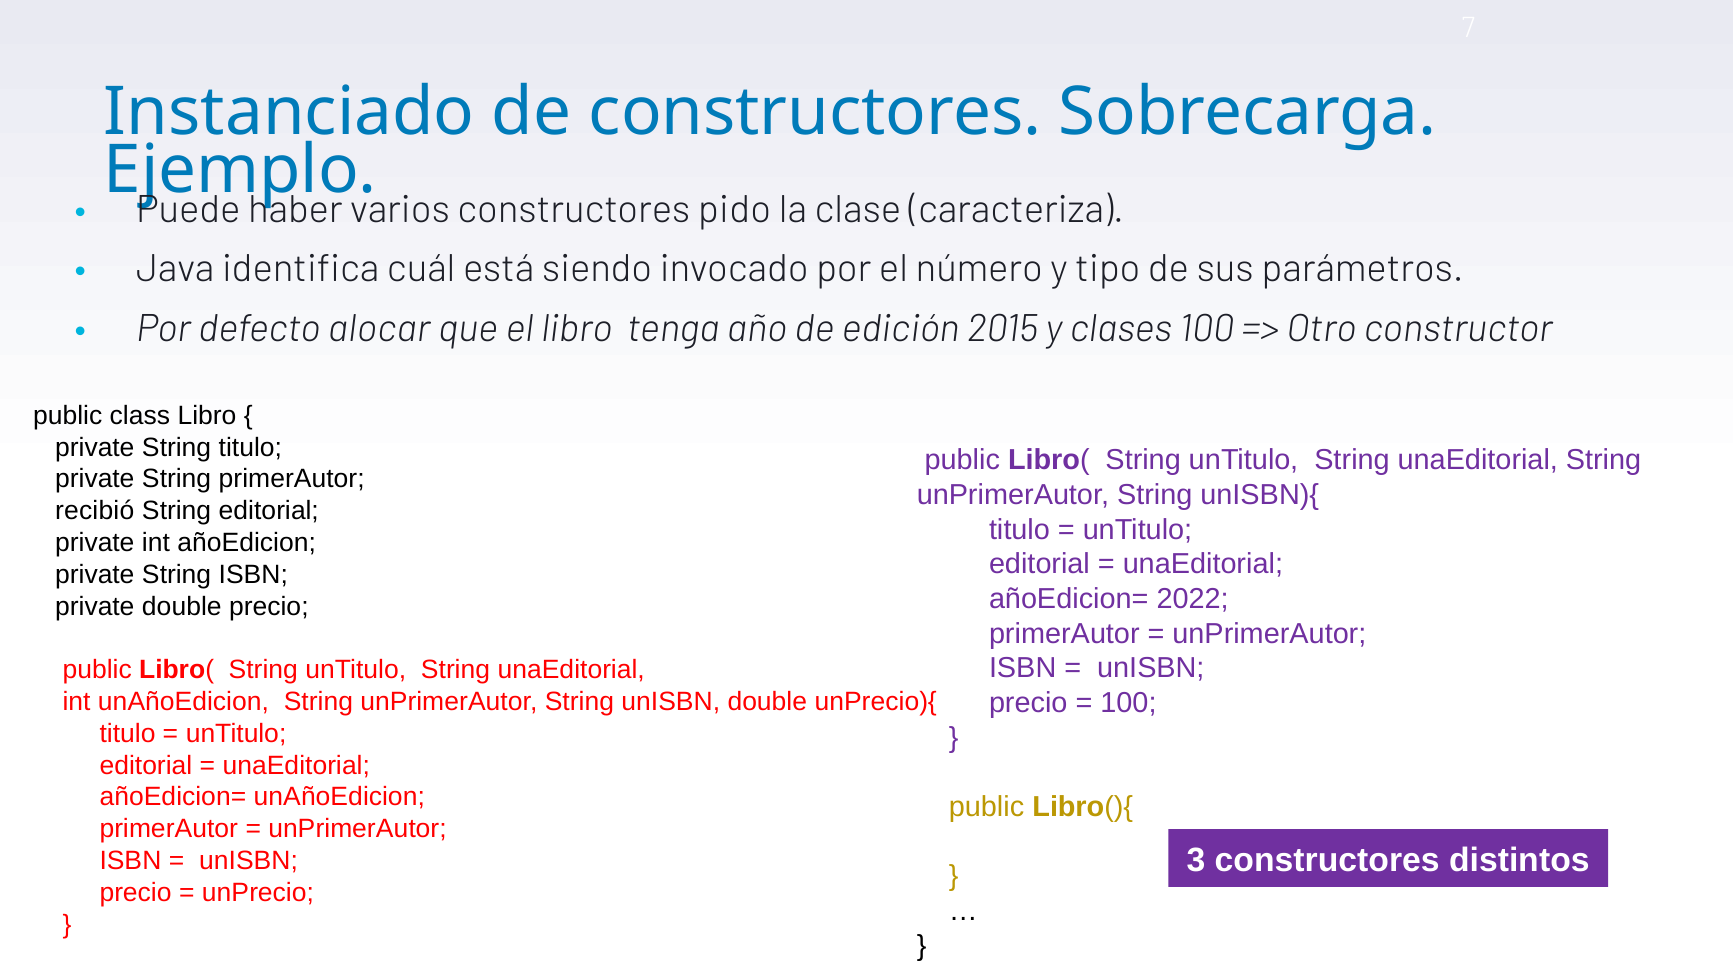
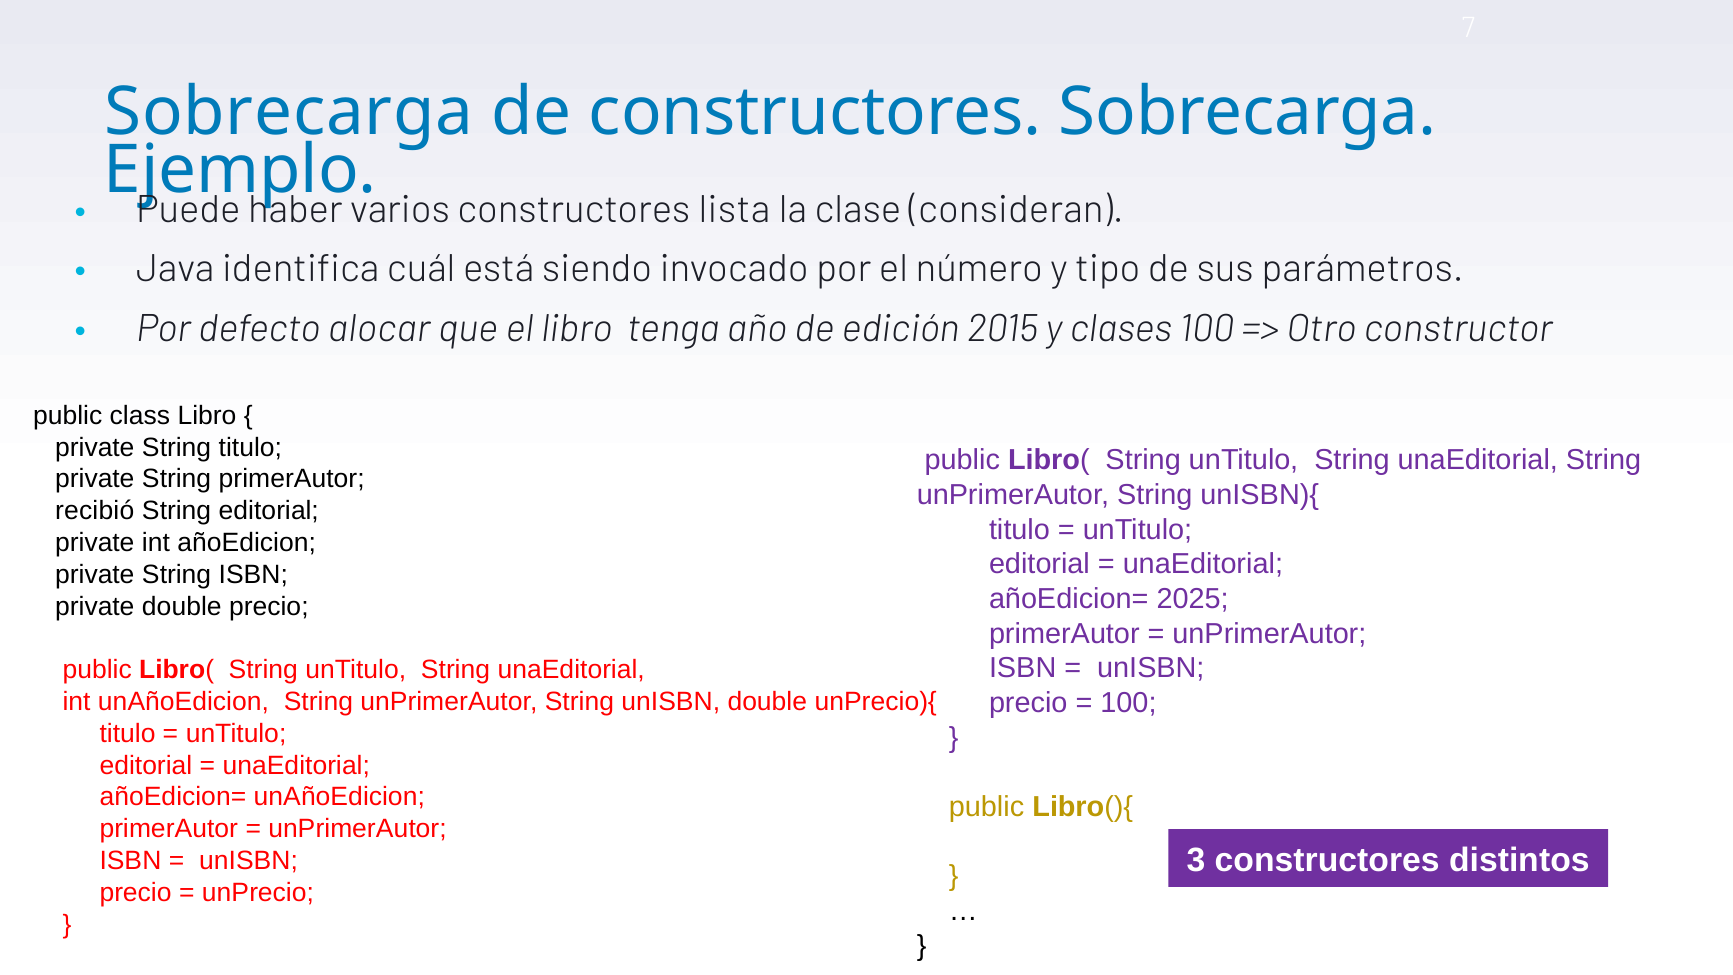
Instanciado: Instanciado -> Sobrecarga (289, 112)
pido: pido -> lista (734, 210)
caracteriza: caracteriza -> consideran (1016, 210)
2022: 2022 -> 2025 (1193, 599)
